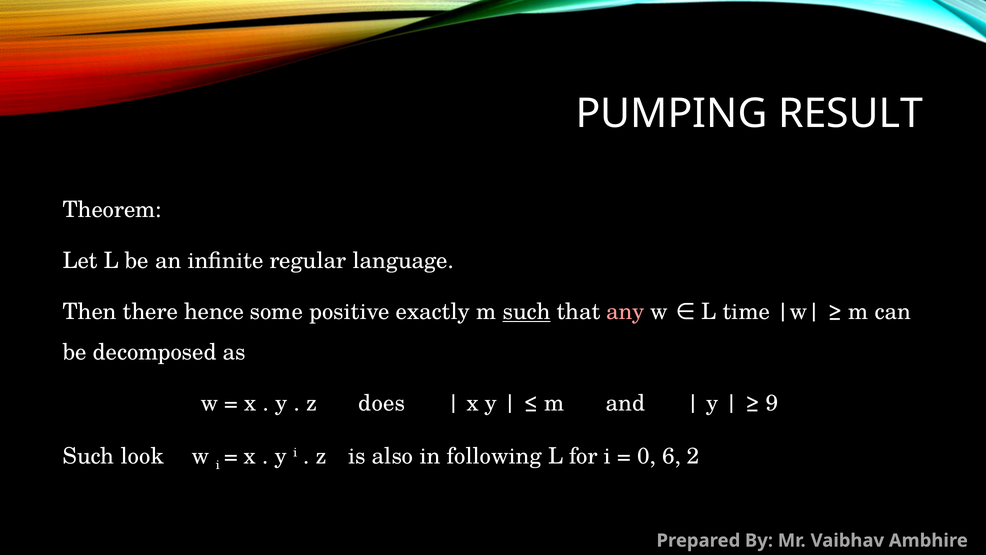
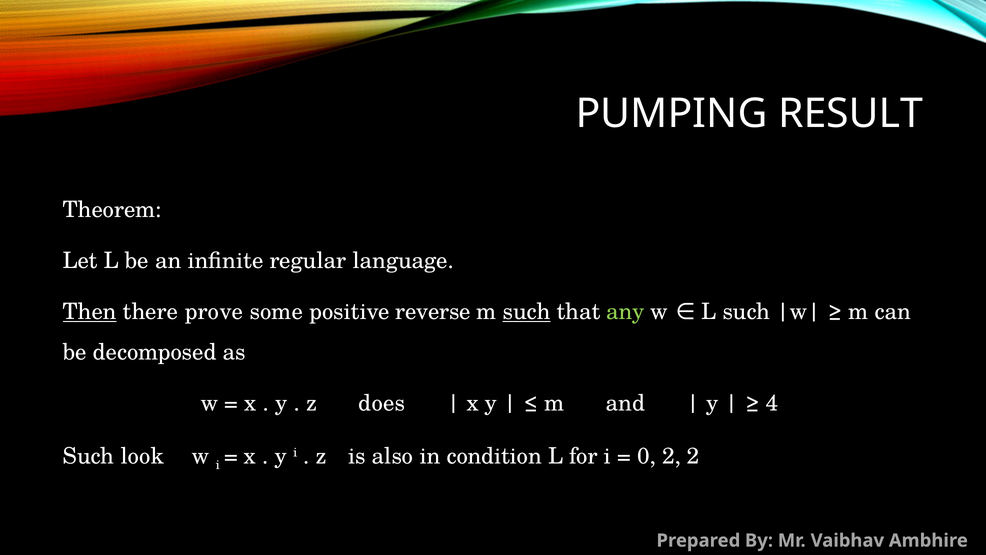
Then underline: none -> present (90, 312)
hence: hence -> prove (214, 312)
exactly: exactly -> reverse (433, 312)
any colour: pink -> light green (625, 312)
L time: time -> such (746, 312)
9: 9 -> 4 (772, 403)
following: following -> condition (494, 456)
0 6: 6 -> 2 (672, 456)
